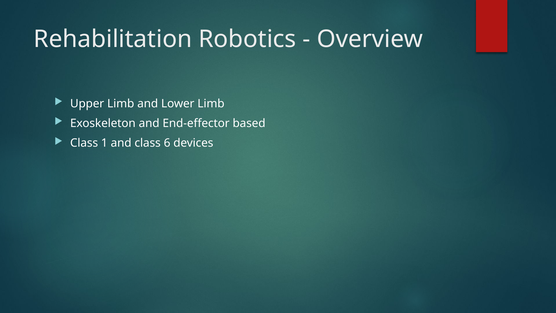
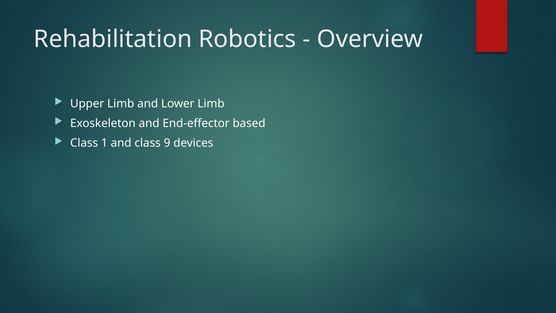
6: 6 -> 9 (167, 143)
